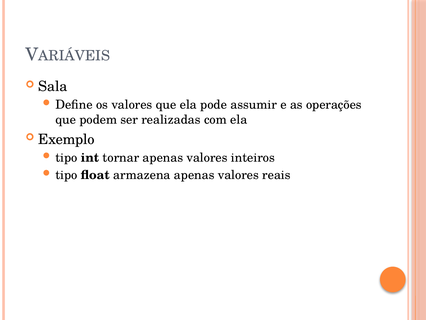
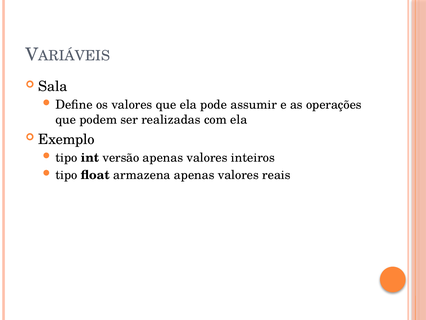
tornar: tornar -> versão (121, 157)
